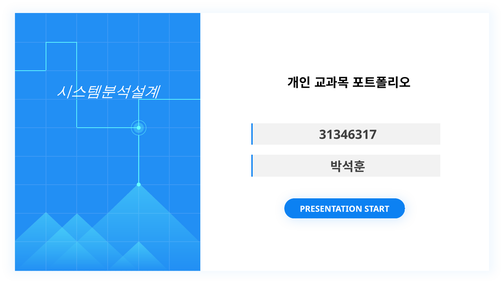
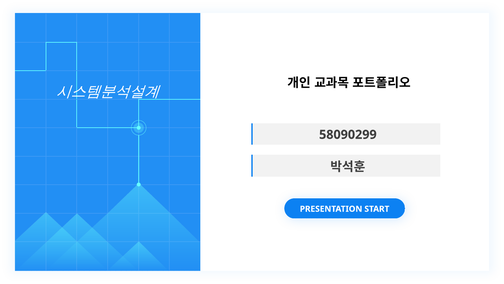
31346317: 31346317 -> 58090299 (348, 134)
